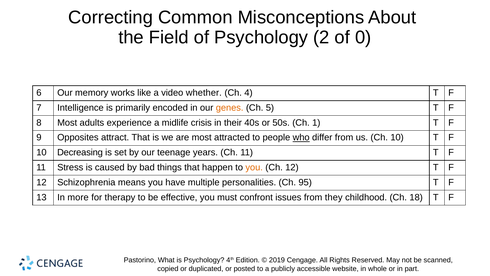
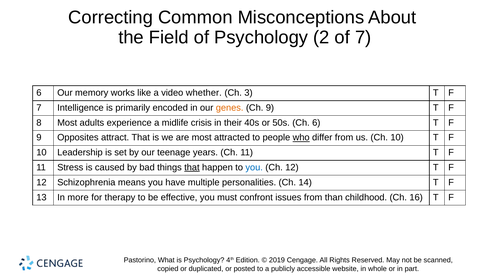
of 0: 0 -> 7 (363, 37)
4: 4 -> 3 (248, 93)
Ch 5: 5 -> 9 (270, 108)
Ch 1: 1 -> 6 (316, 123)
Decreasing: Decreasing -> Leadership (80, 152)
that underline: none -> present (192, 167)
you colour: orange -> blue (254, 167)
95: 95 -> 14 (305, 182)
they: they -> than (334, 197)
18: 18 -> 16 (416, 197)
